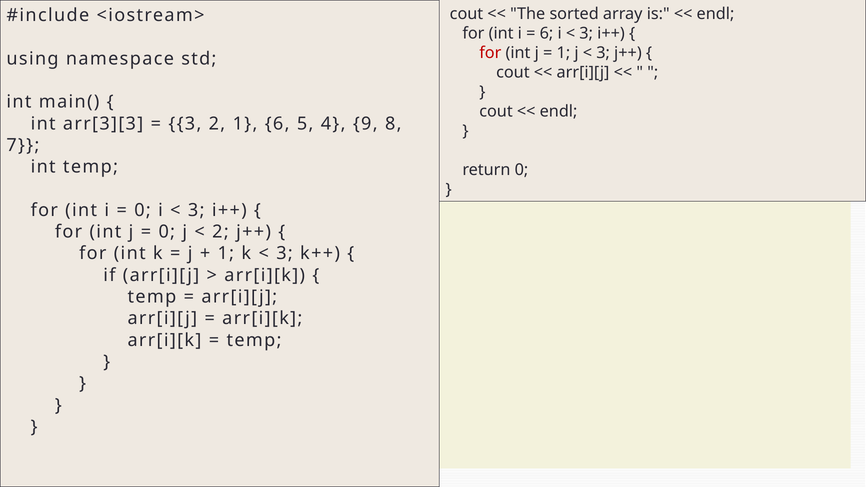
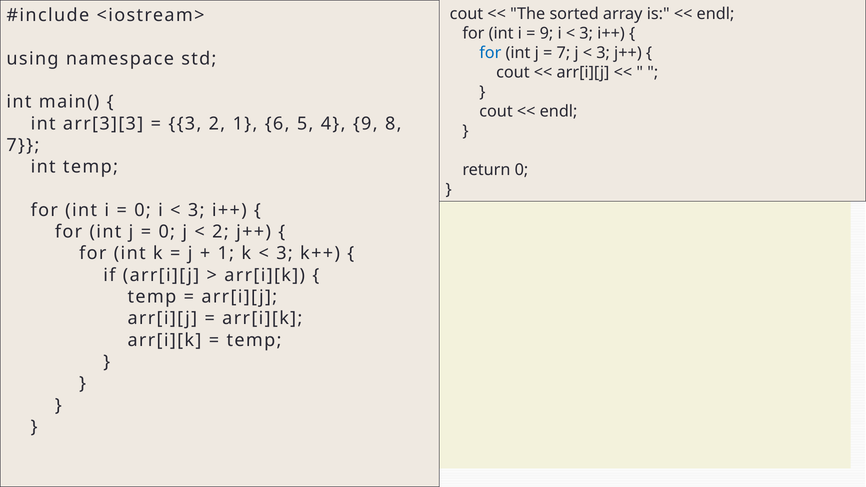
6: 6 -> 9 (547, 34)
for colour: red -> blue (490, 53)
1: 1 -> 7 (563, 53)
